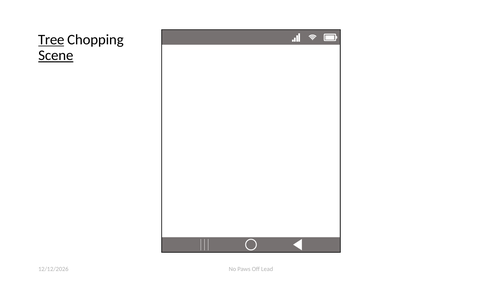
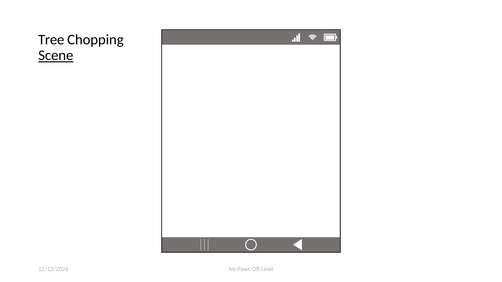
Tree underline: present -> none (51, 40)
